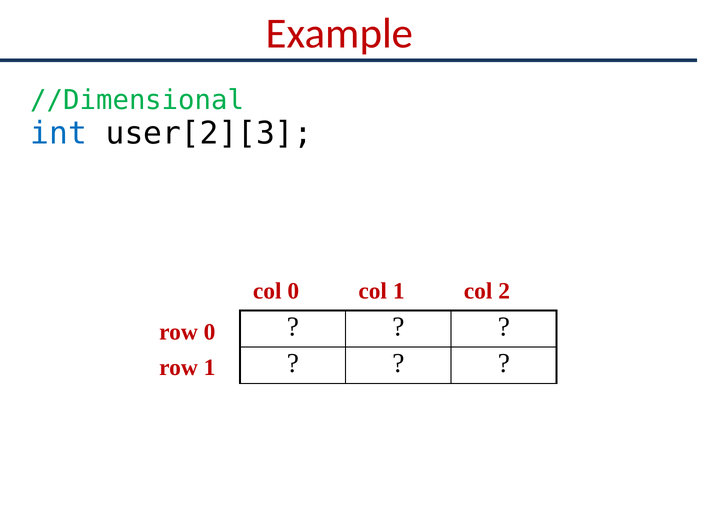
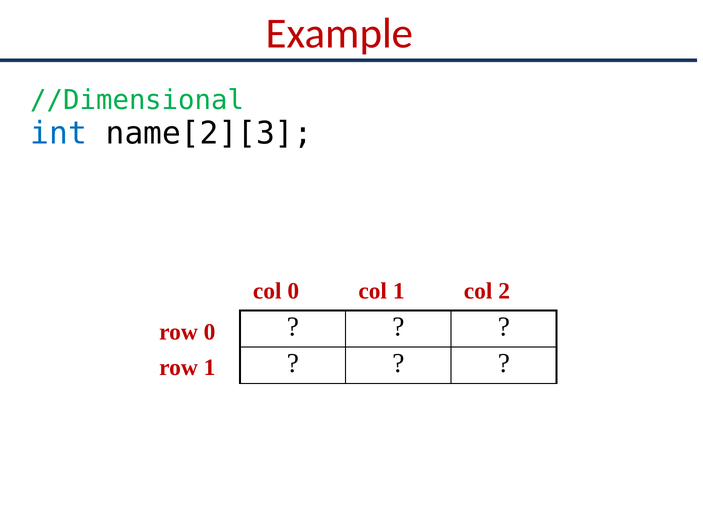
user[2][3: user[2][3 -> name[2][3 (209, 133)
